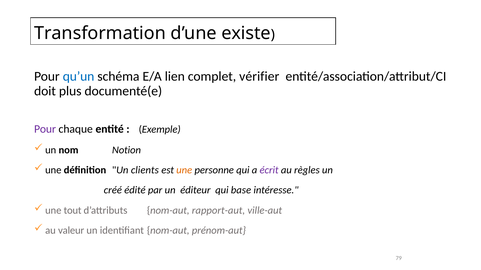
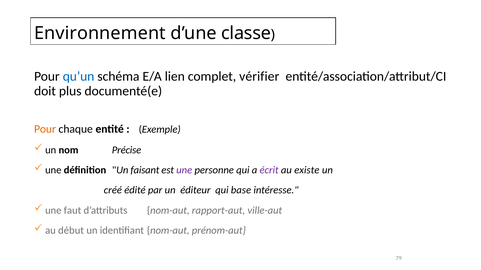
Transformation: Transformation -> Environnement (100, 33)
existe: existe -> classe (246, 33)
Pour colour: purple -> orange (45, 129)
Notion: Notion -> Précise (127, 150)
clients: clients -> faisant (145, 170)
une colour: orange -> purple (184, 170)
règles: règles -> existe (307, 170)
tout: tout -> faut (73, 211)
valeur: valeur -> début (71, 231)
